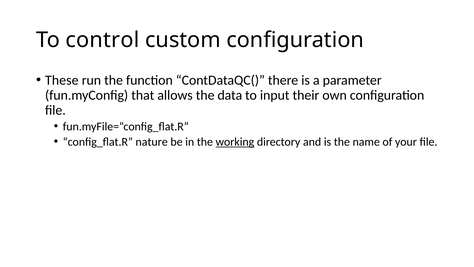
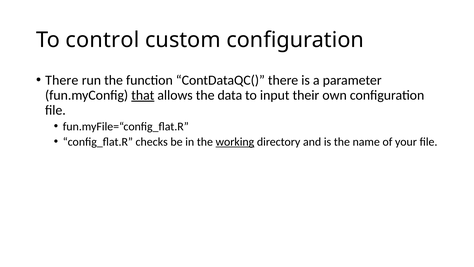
These: These -> There (62, 80)
that underline: none -> present (143, 95)
nature: nature -> checks (152, 142)
